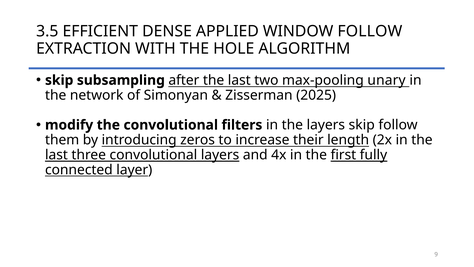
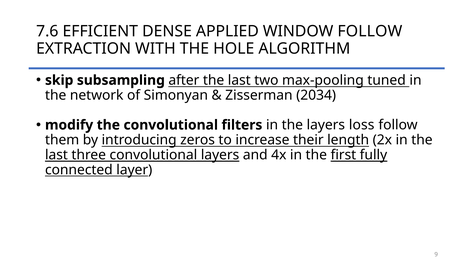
3.5: 3.5 -> 7.6 (47, 31)
unary: unary -> tuned (387, 80)
2025: 2025 -> 2034 (316, 95)
layers skip: skip -> loss (362, 125)
